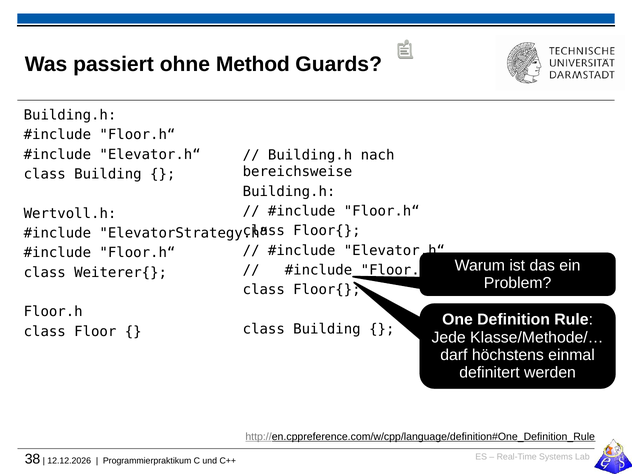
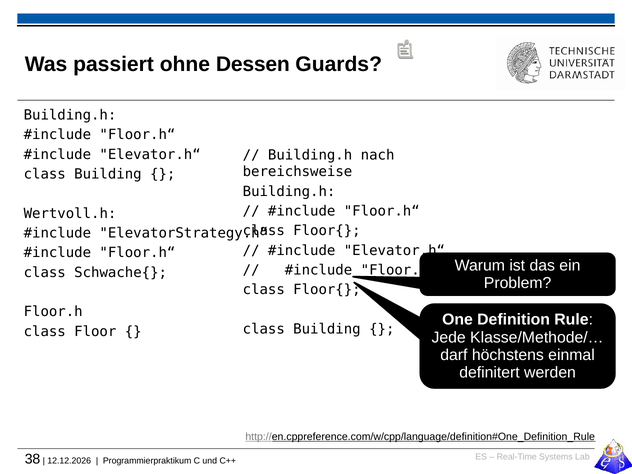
Method: Method -> Dessen (253, 64)
Weiterer{: Weiterer{ -> Schwache{ (121, 272)
